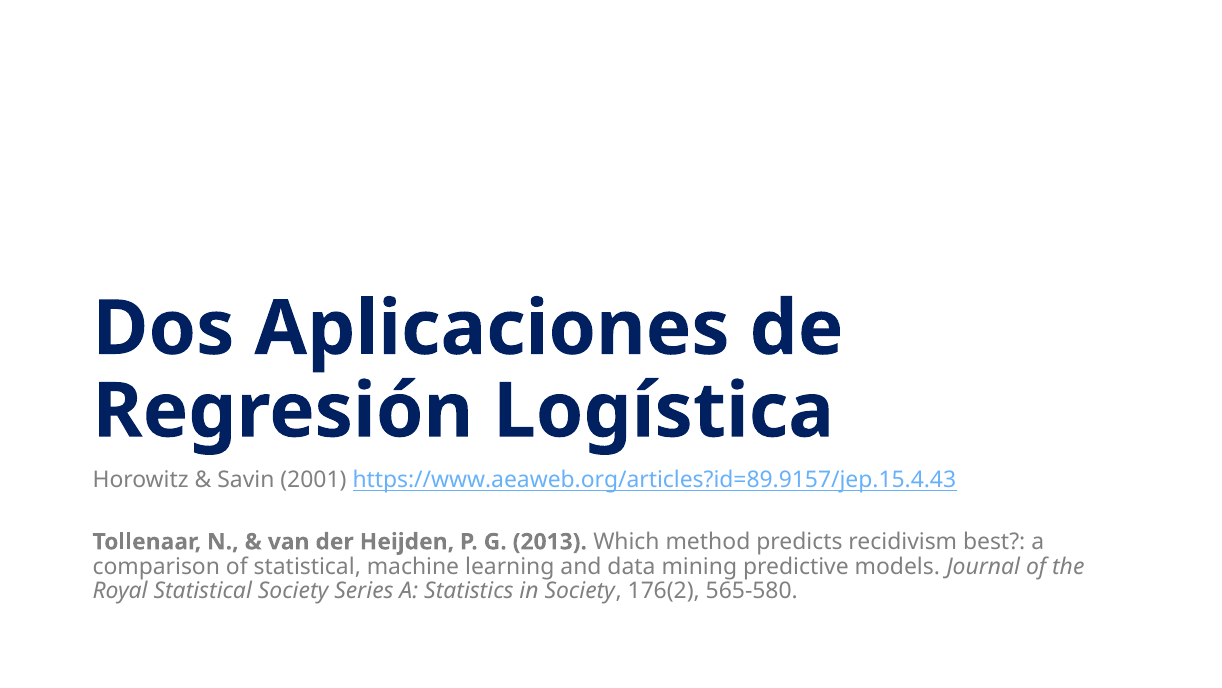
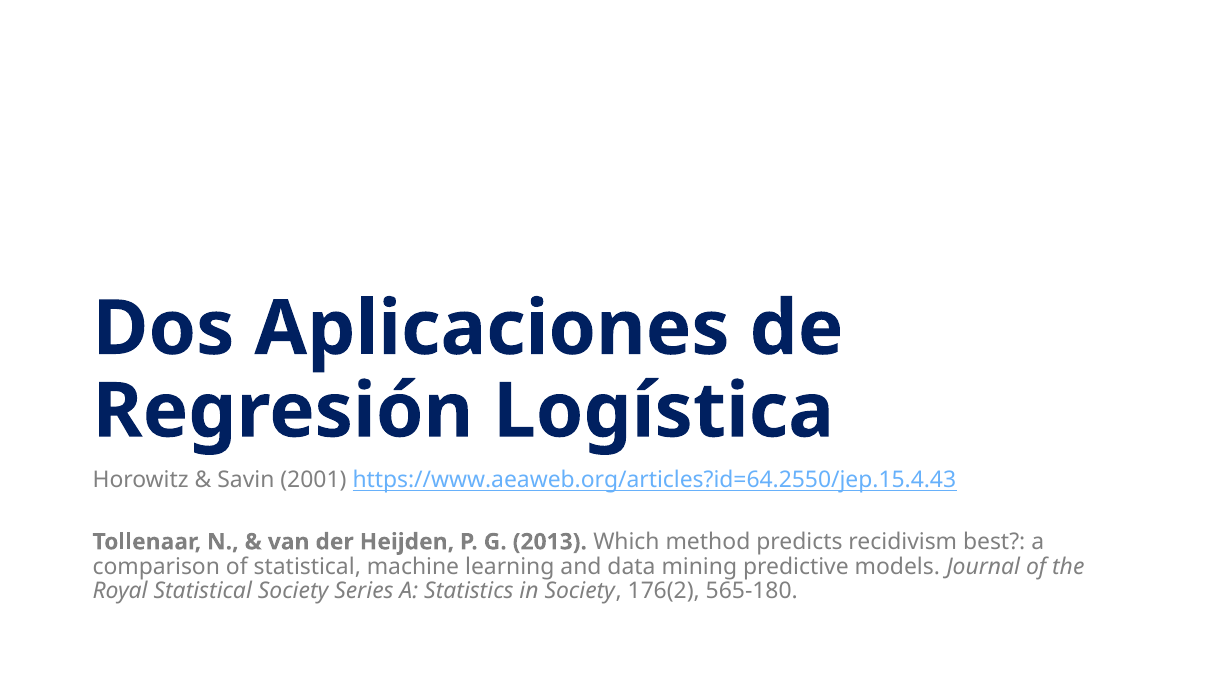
https://www.aeaweb.org/articles?id=89.9157/jep.15.4.43: https://www.aeaweb.org/articles?id=89.9157/jep.15.4.43 -> https://www.aeaweb.org/articles?id=64.2550/jep.15.4.43 (654, 479)
565-580: 565-580 -> 565-180 (752, 591)
